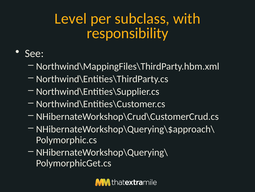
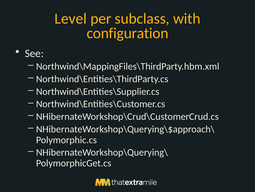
responsibility: responsibility -> configuration (128, 33)
